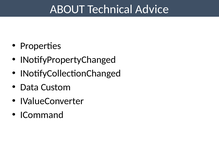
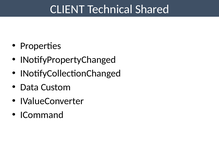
ABOUT: ABOUT -> CLIENT (67, 9)
Advice: Advice -> Shared (152, 9)
